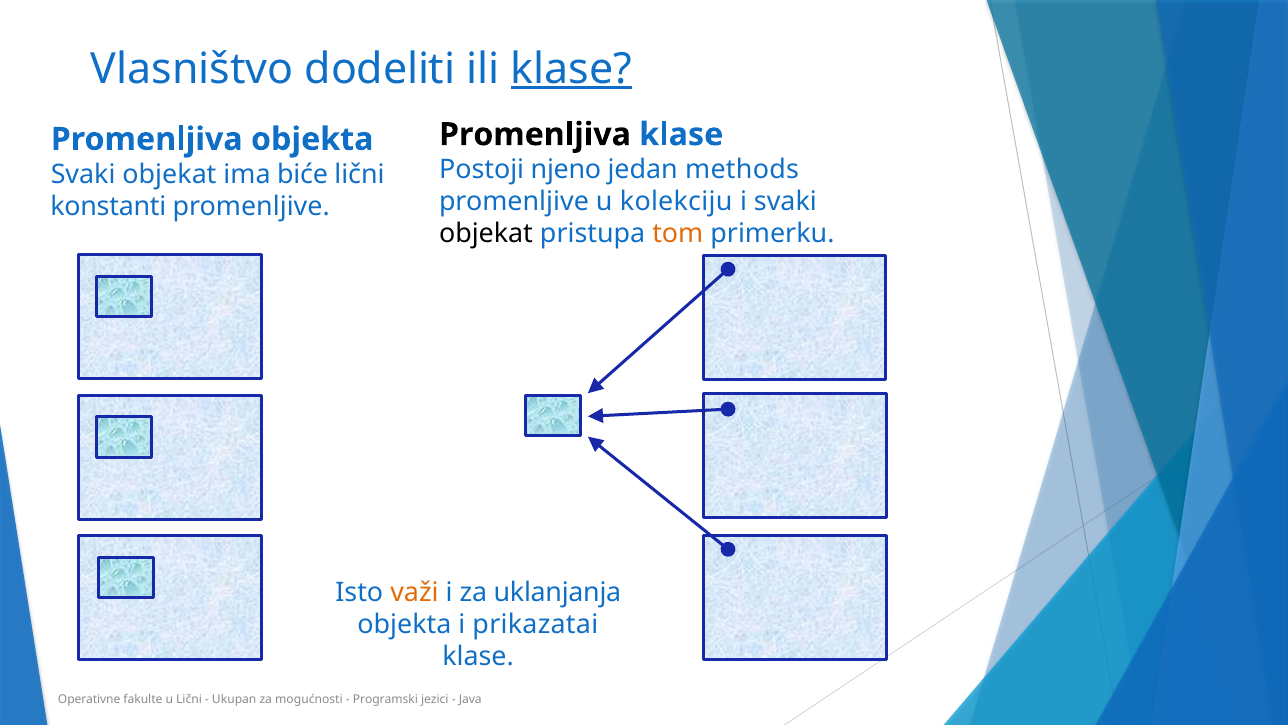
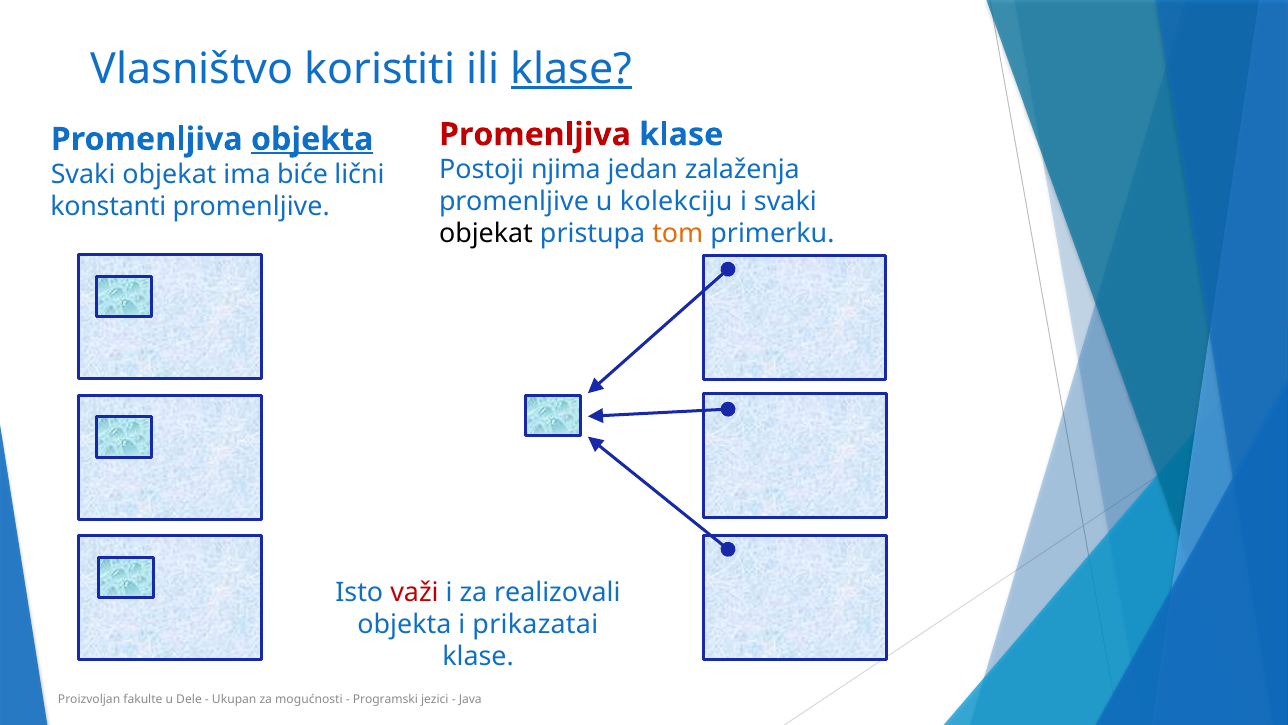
dodeliti: dodeliti -> koristiti (380, 69)
Promenljiva colour: black -> red (535, 134)
objekta underline: none -> present (312, 139)
njeno: njeno -> njima (566, 170)
methods: methods -> zalaženja (742, 170)
važi colour: orange -> red (414, 592)
uklanjanja: uklanjanja -> realizovali (557, 592)
Operativne: Operativne -> Proizvoljan (89, 699)
u Lični: Lični -> Dele (189, 699)
